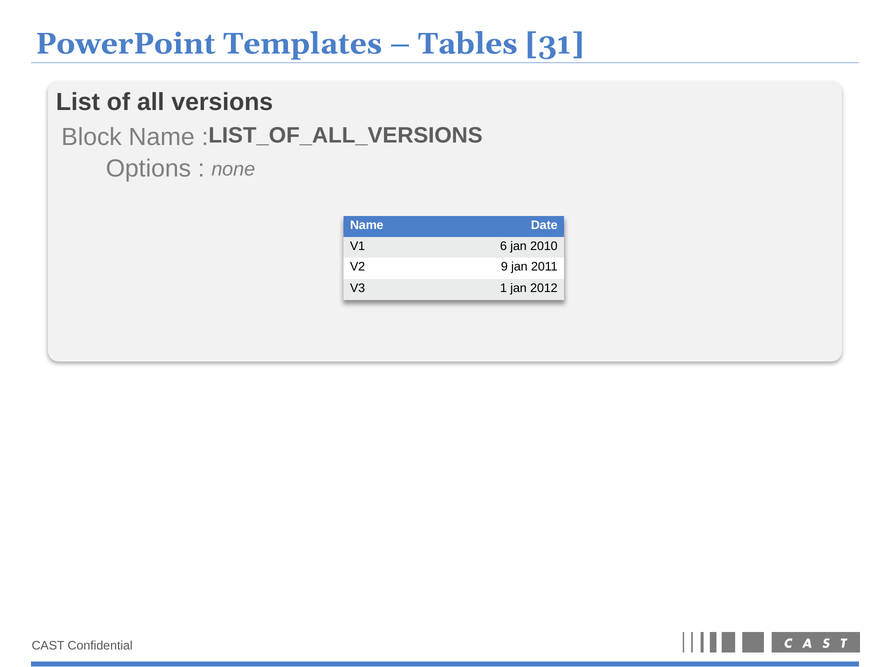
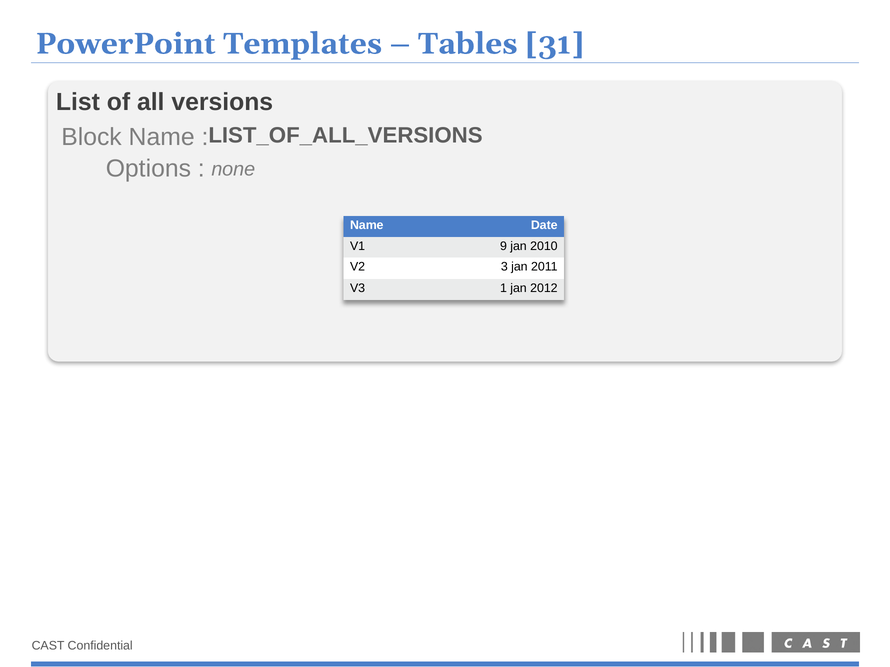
6: 6 -> 9 (504, 247)
9: 9 -> 3 (504, 267)
